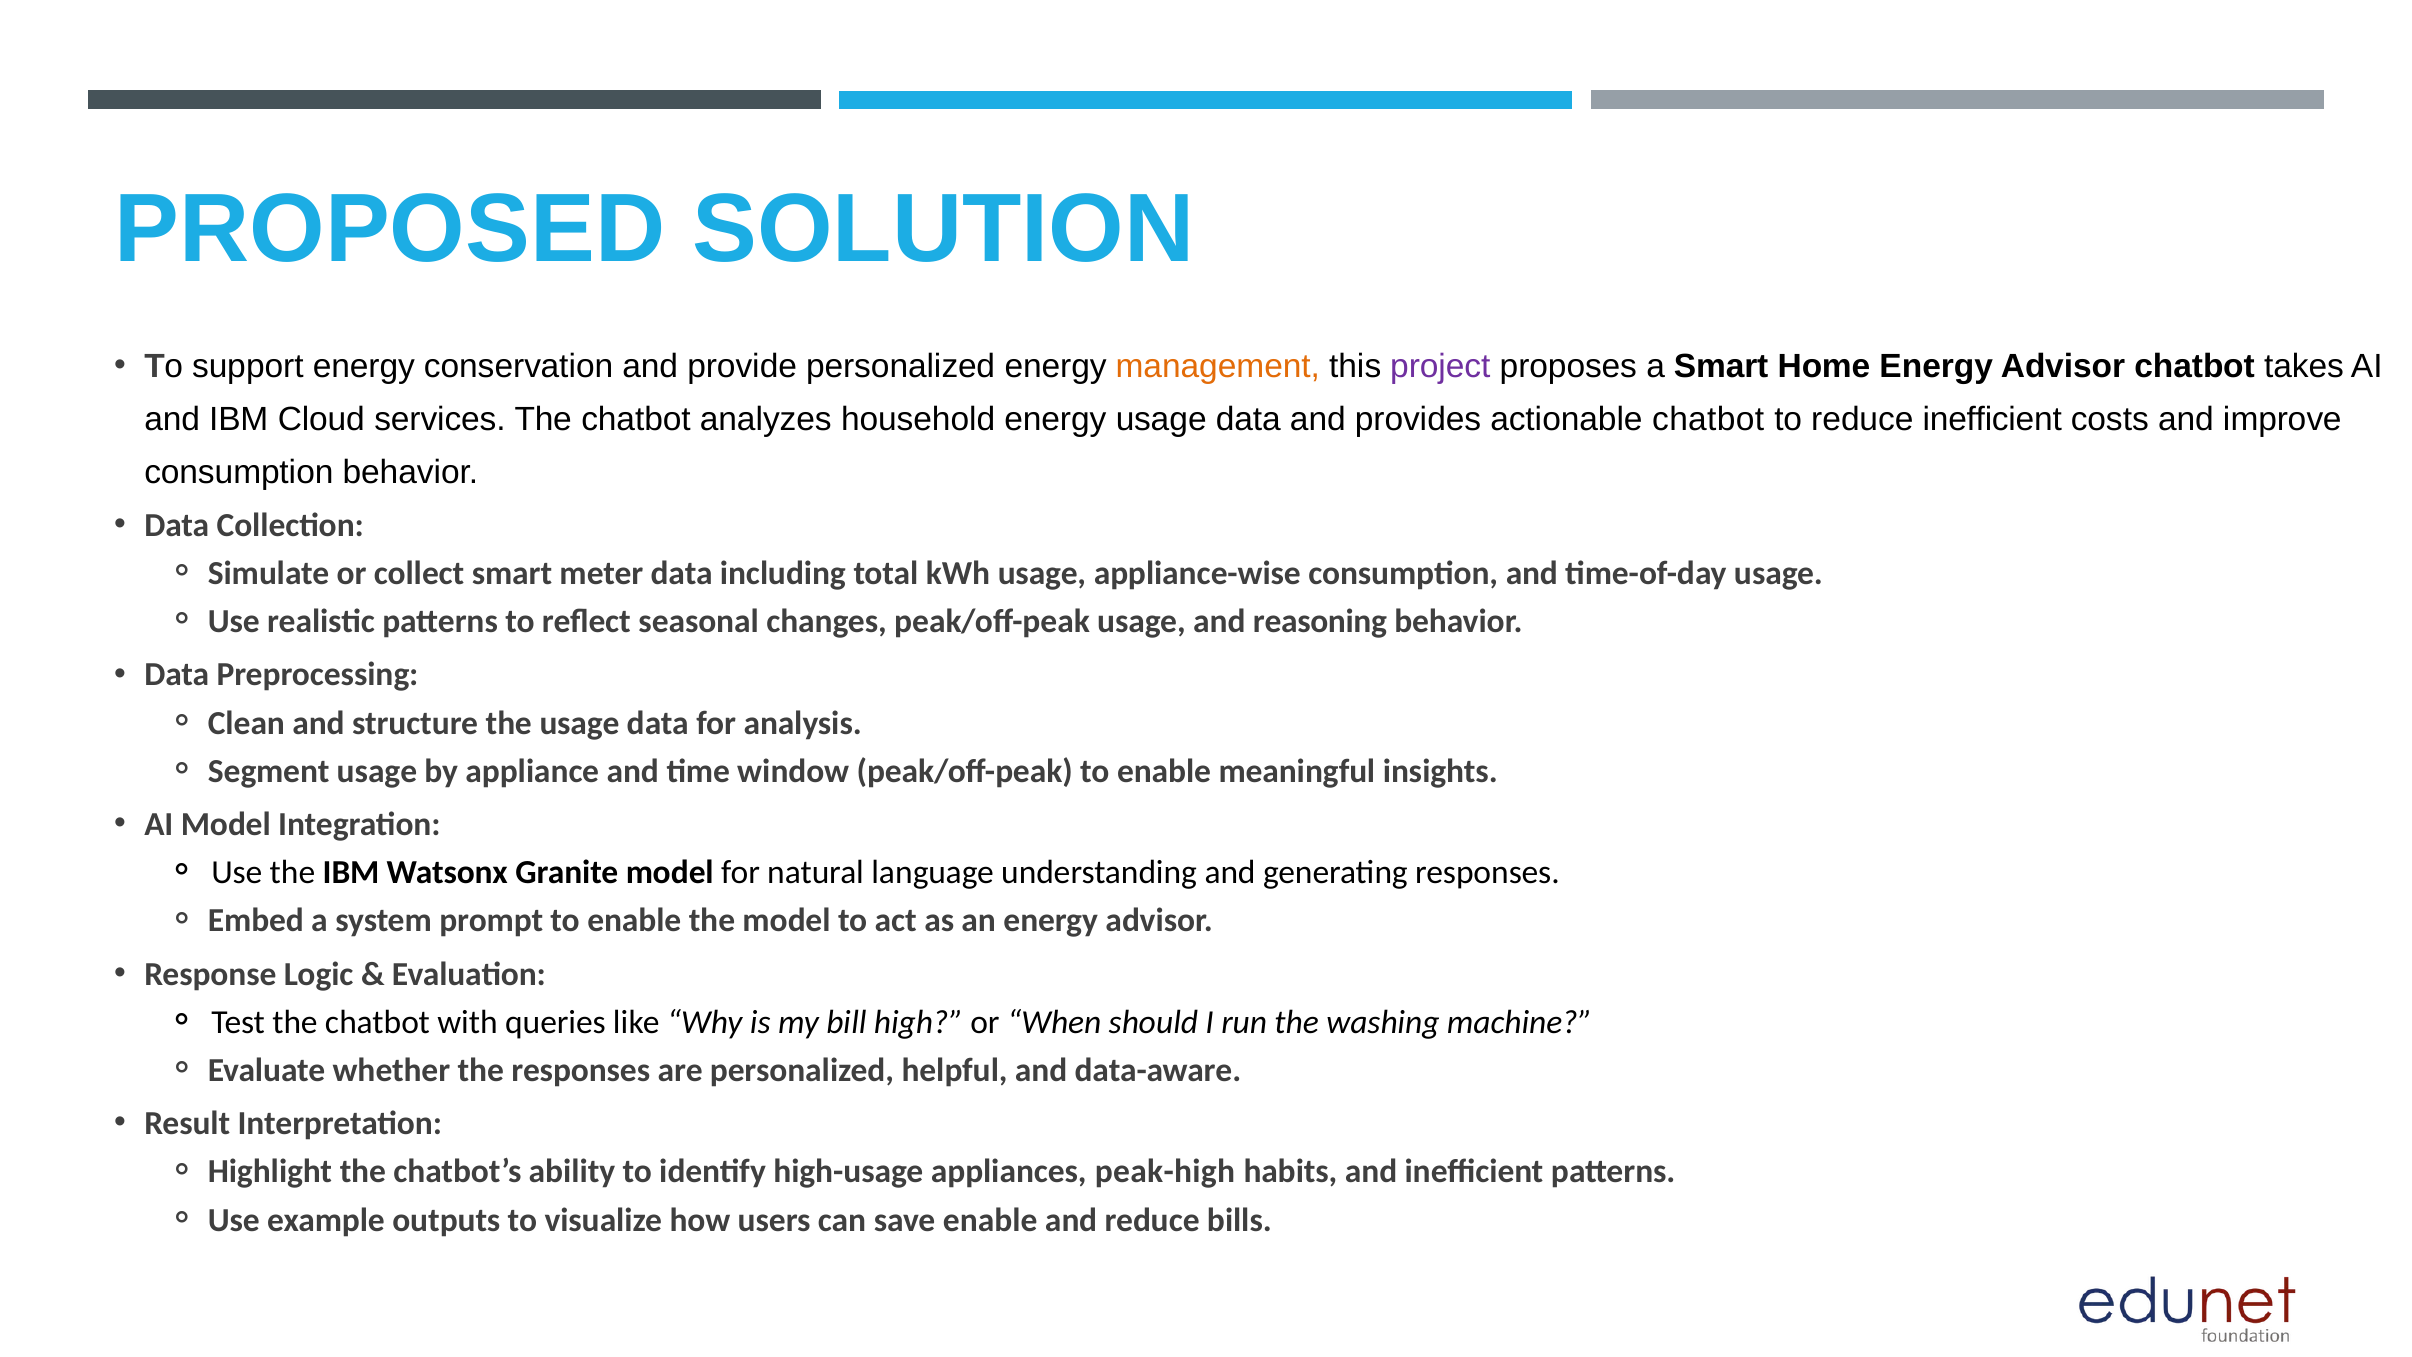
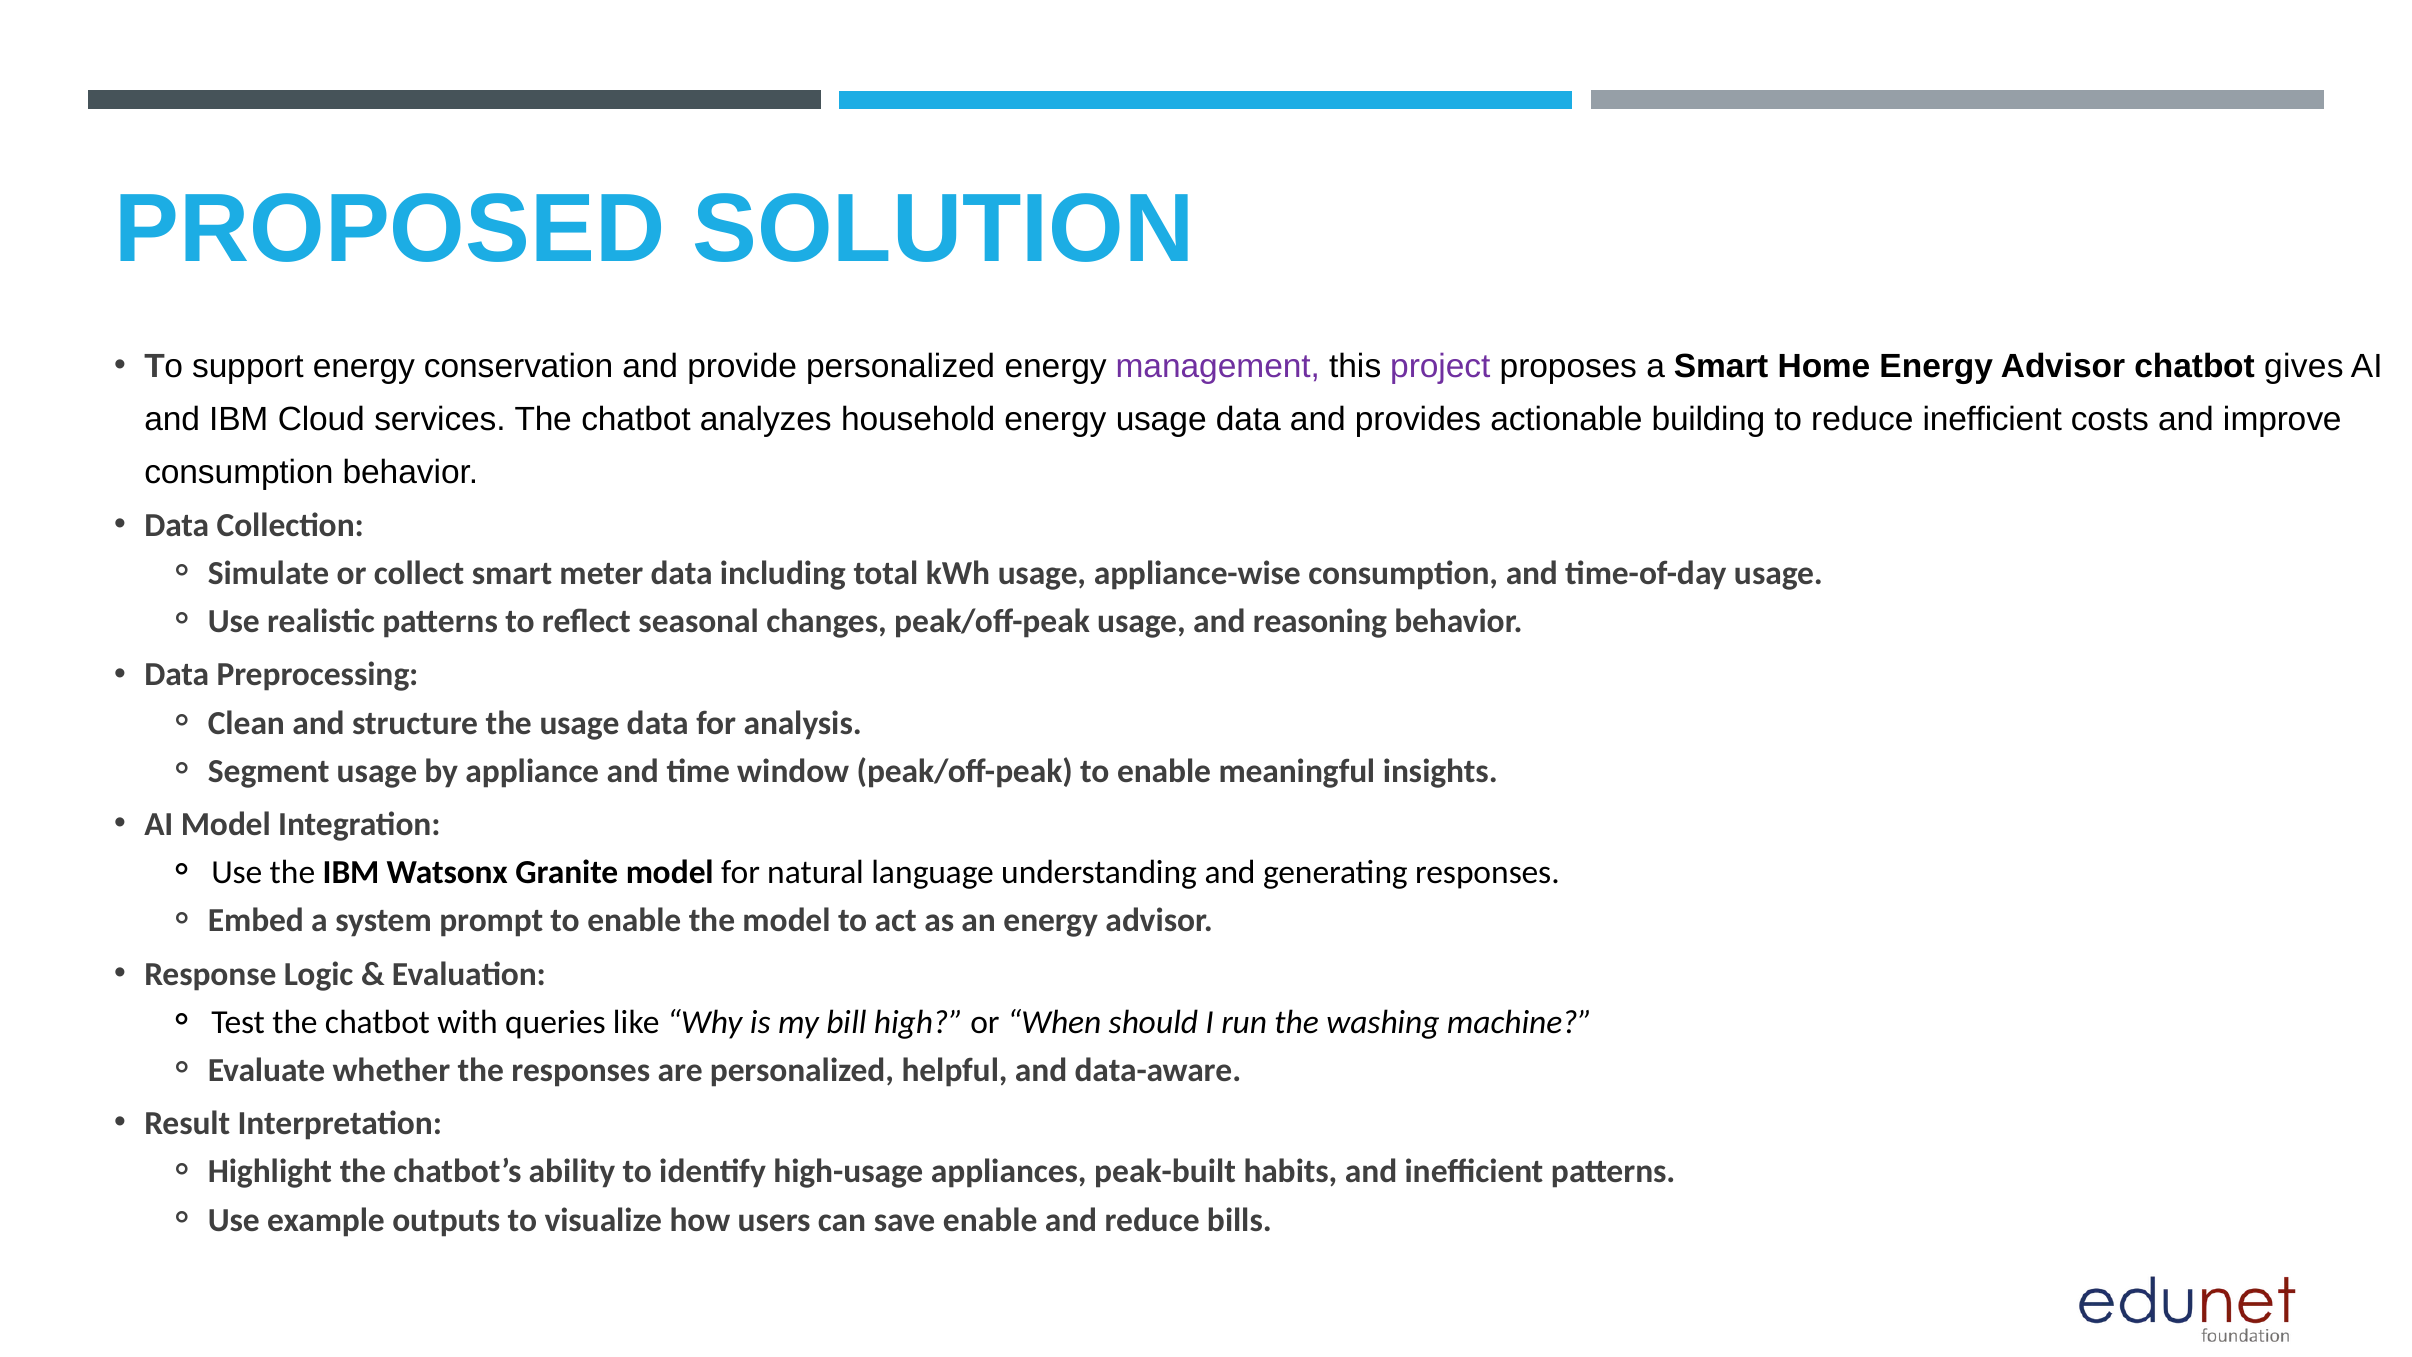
management colour: orange -> purple (1218, 366)
takes: takes -> gives (2304, 366)
actionable chatbot: chatbot -> building (1708, 419)
peak-high: peak-high -> peak-built (1165, 1172)
